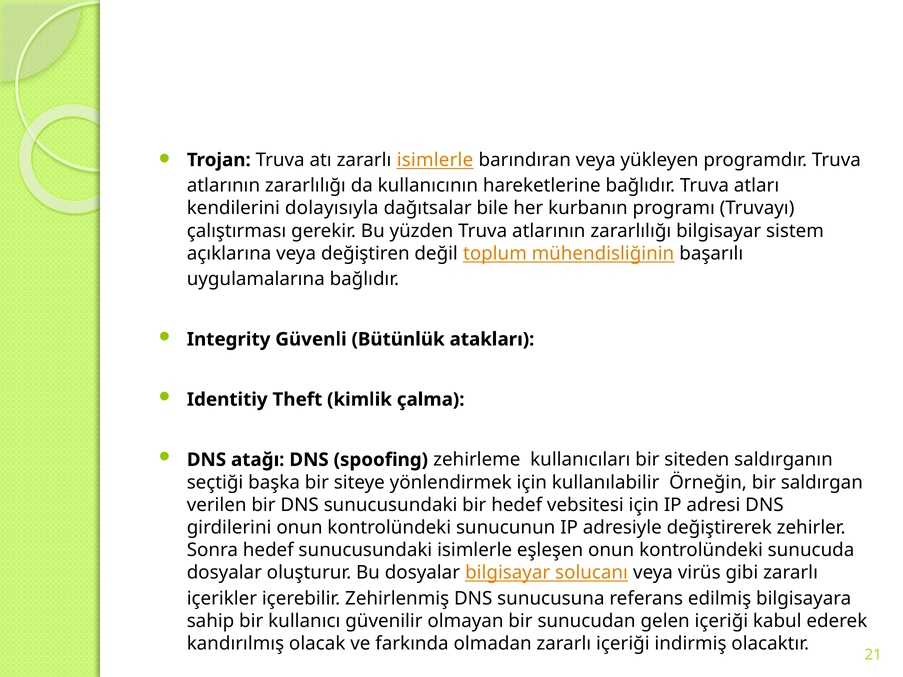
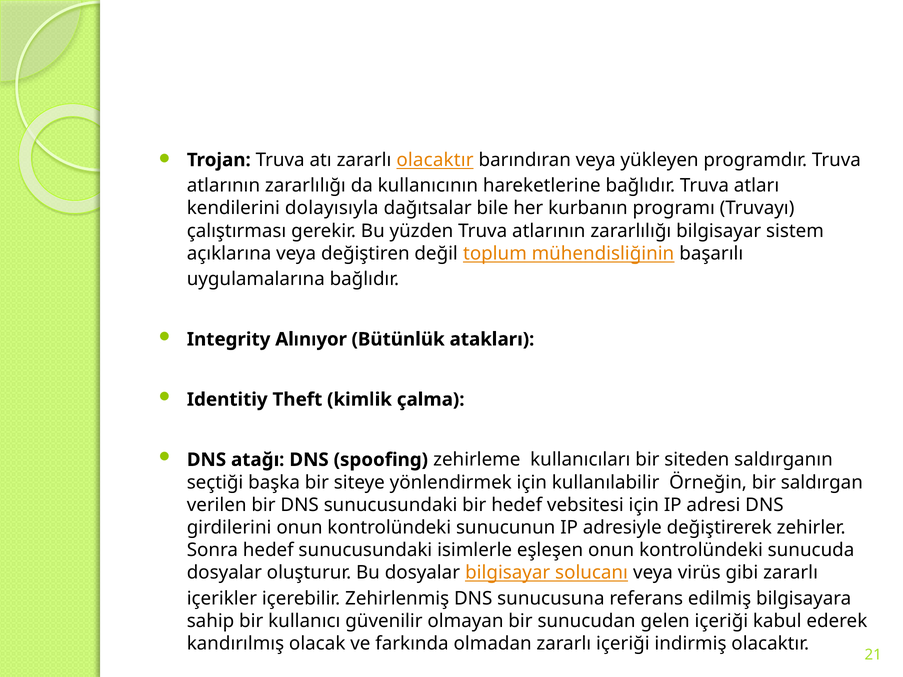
zararlı isimlerle: isimlerle -> olacaktır (435, 160)
Güvenli: Güvenli -> Alınıyor (311, 339)
